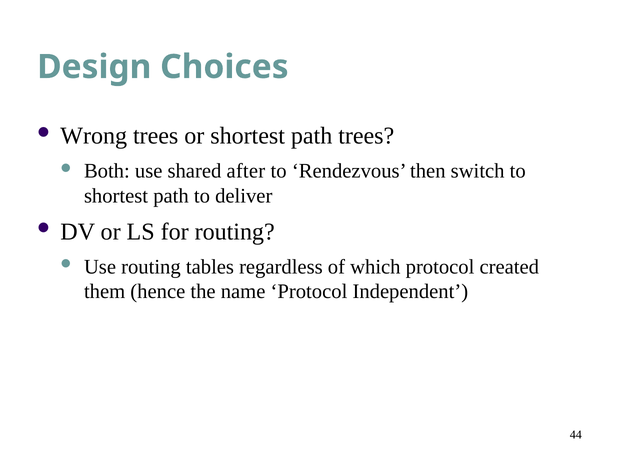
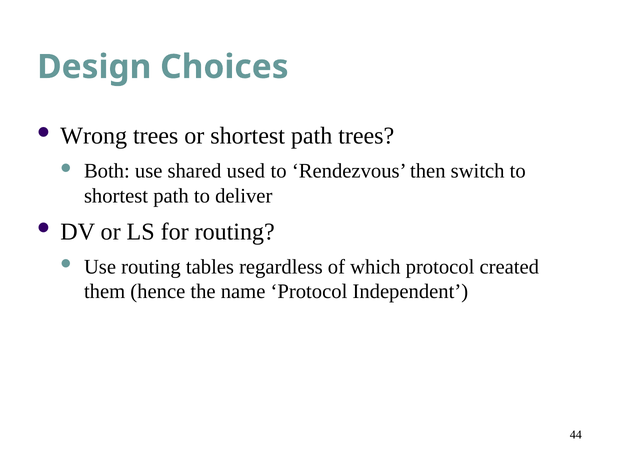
after: after -> used (246, 171)
